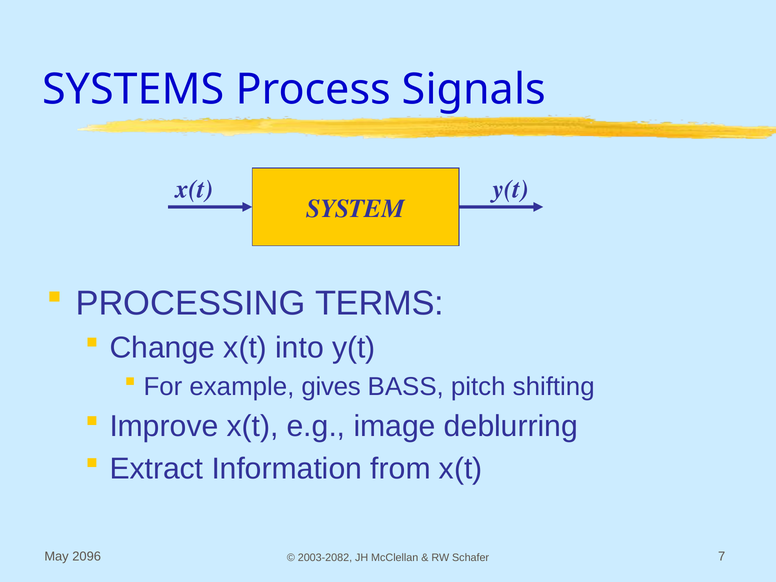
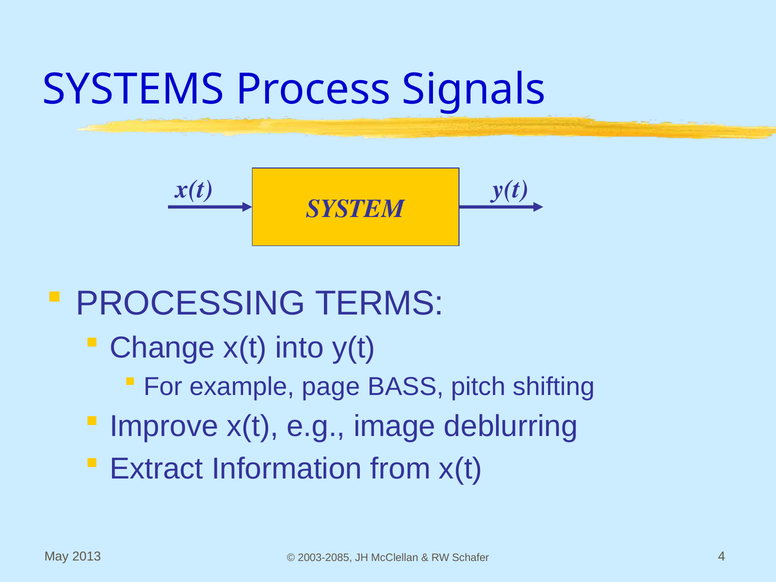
gives: gives -> page (331, 387)
2096: 2096 -> 2013 (87, 557)
2003-2082: 2003-2082 -> 2003-2085 (325, 558)
7: 7 -> 4 (722, 557)
